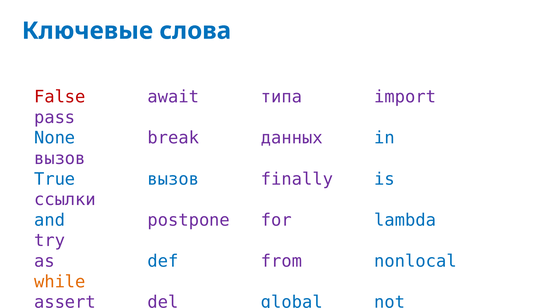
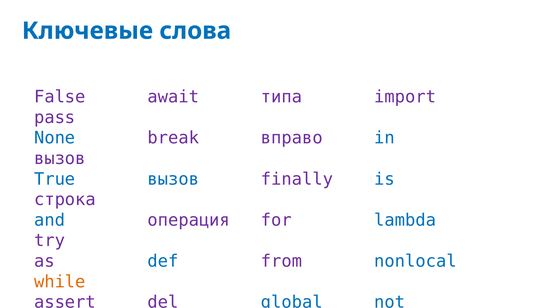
False colour: red -> purple (60, 97)
данных: данных -> вправо (292, 138)
ссылки: ссылки -> строка (65, 200)
postpone: postpone -> операция (189, 220)
